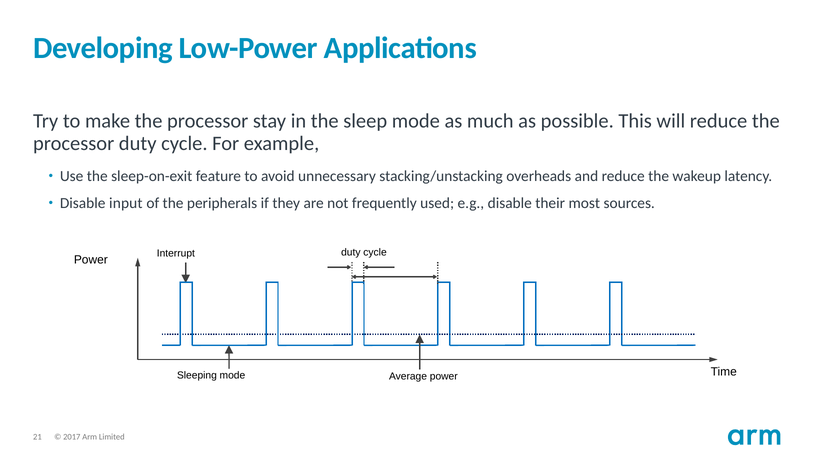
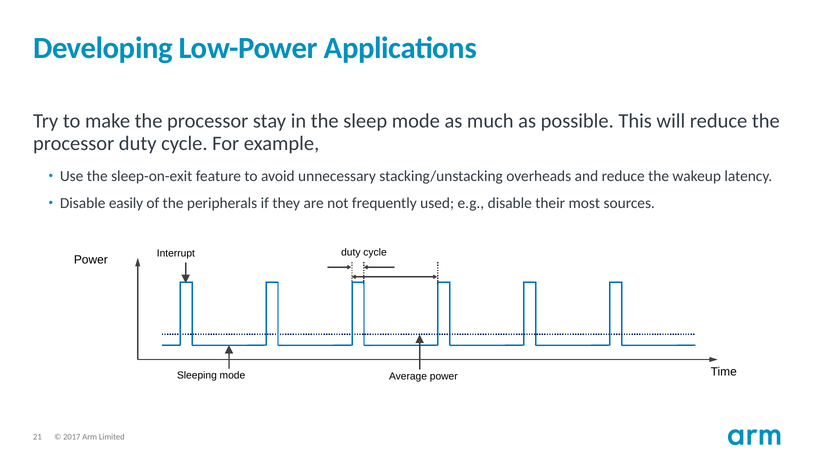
input: input -> easily (126, 203)
